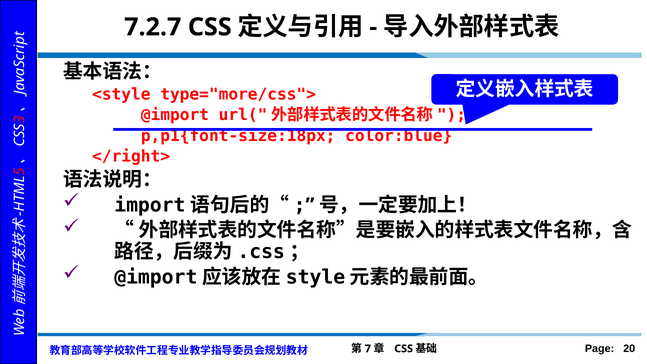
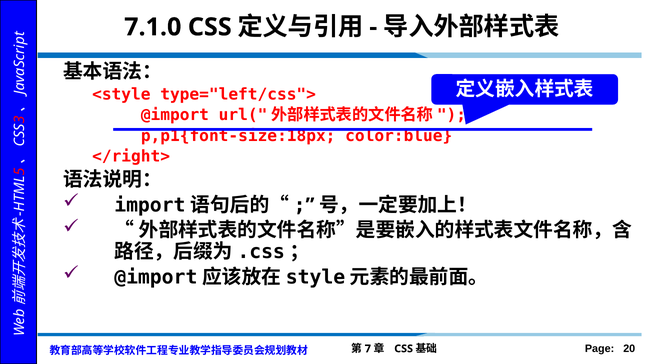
7.2.7: 7.2.7 -> 7.1.0 (153, 27)
type="more/css">: type="more/css"> -> type="left/css"> (238, 94)
